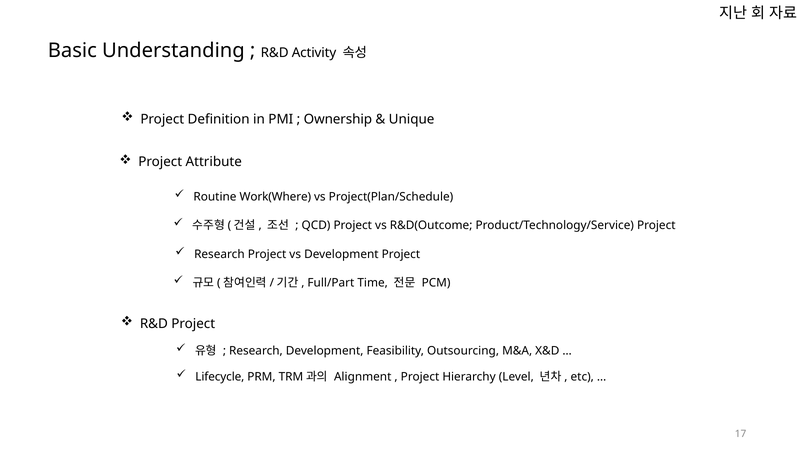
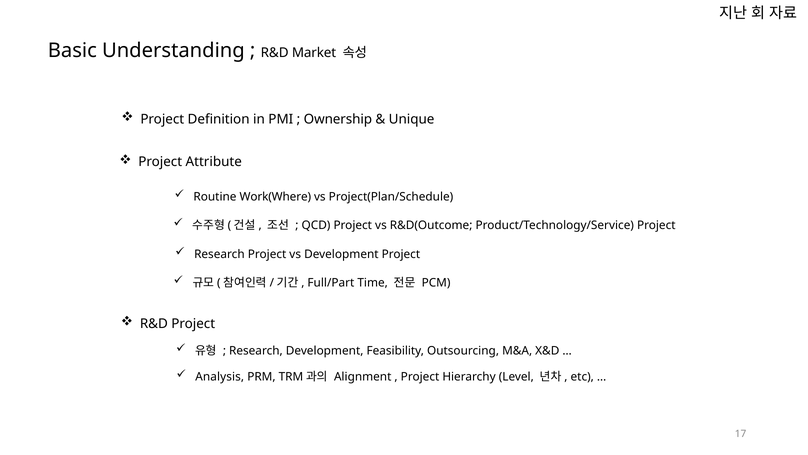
Activity: Activity -> Market (314, 53)
Lifecycle: Lifecycle -> Analysis (220, 376)
